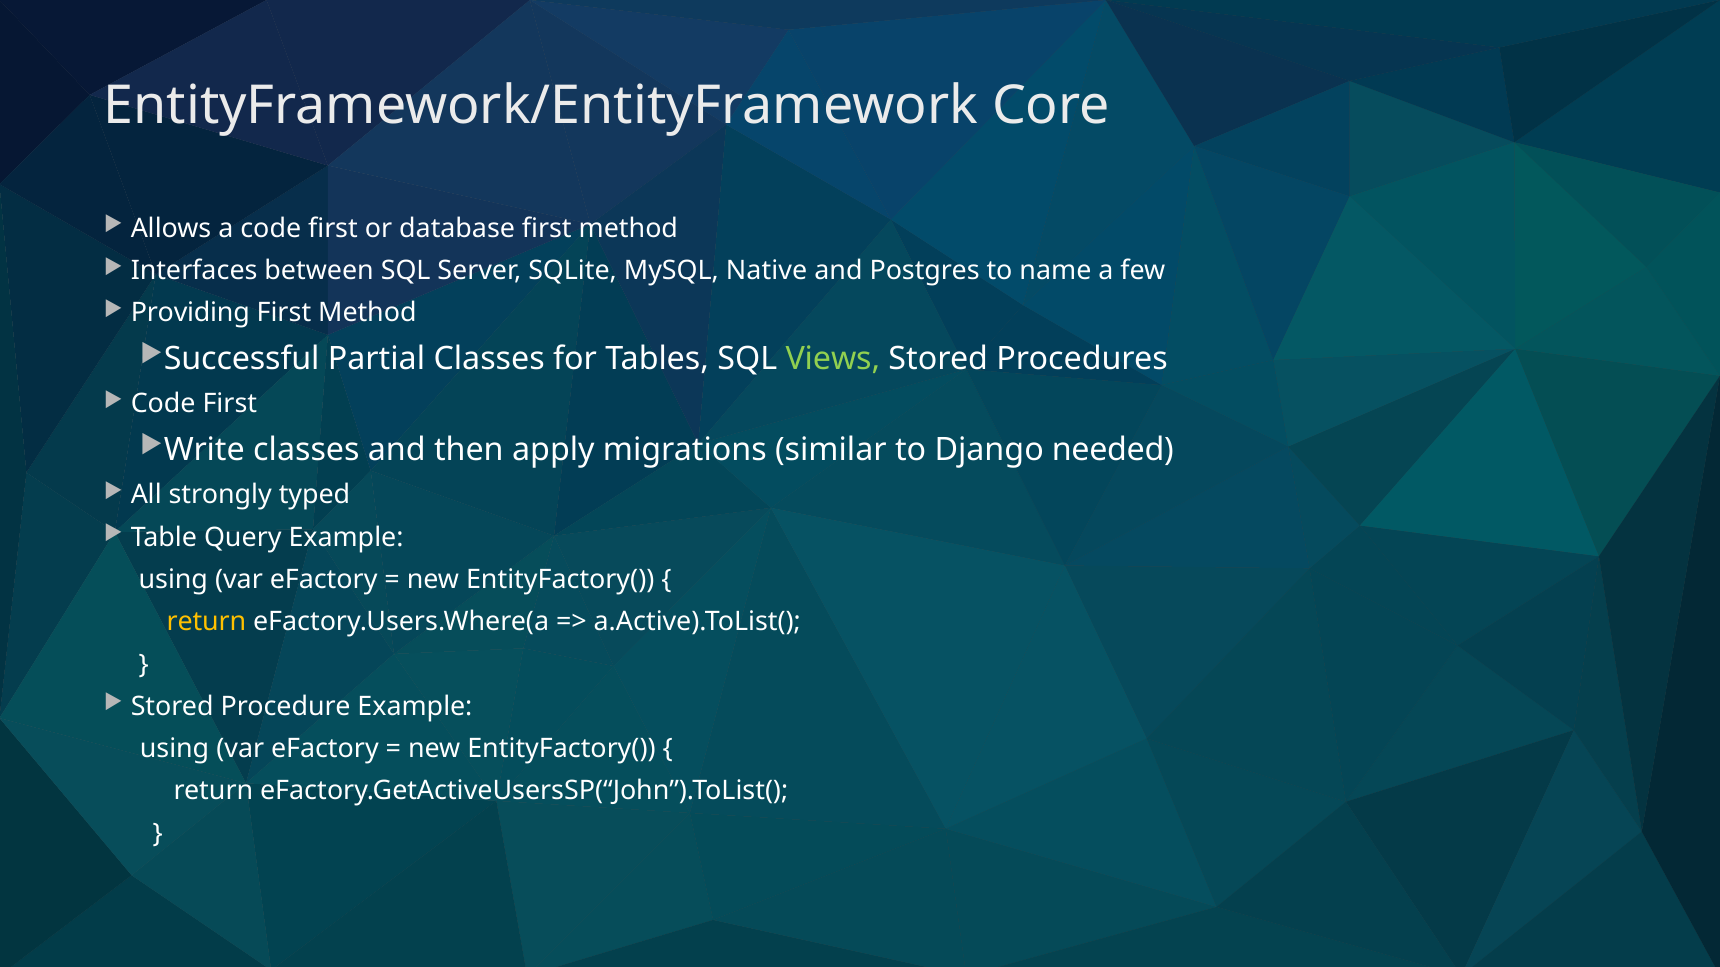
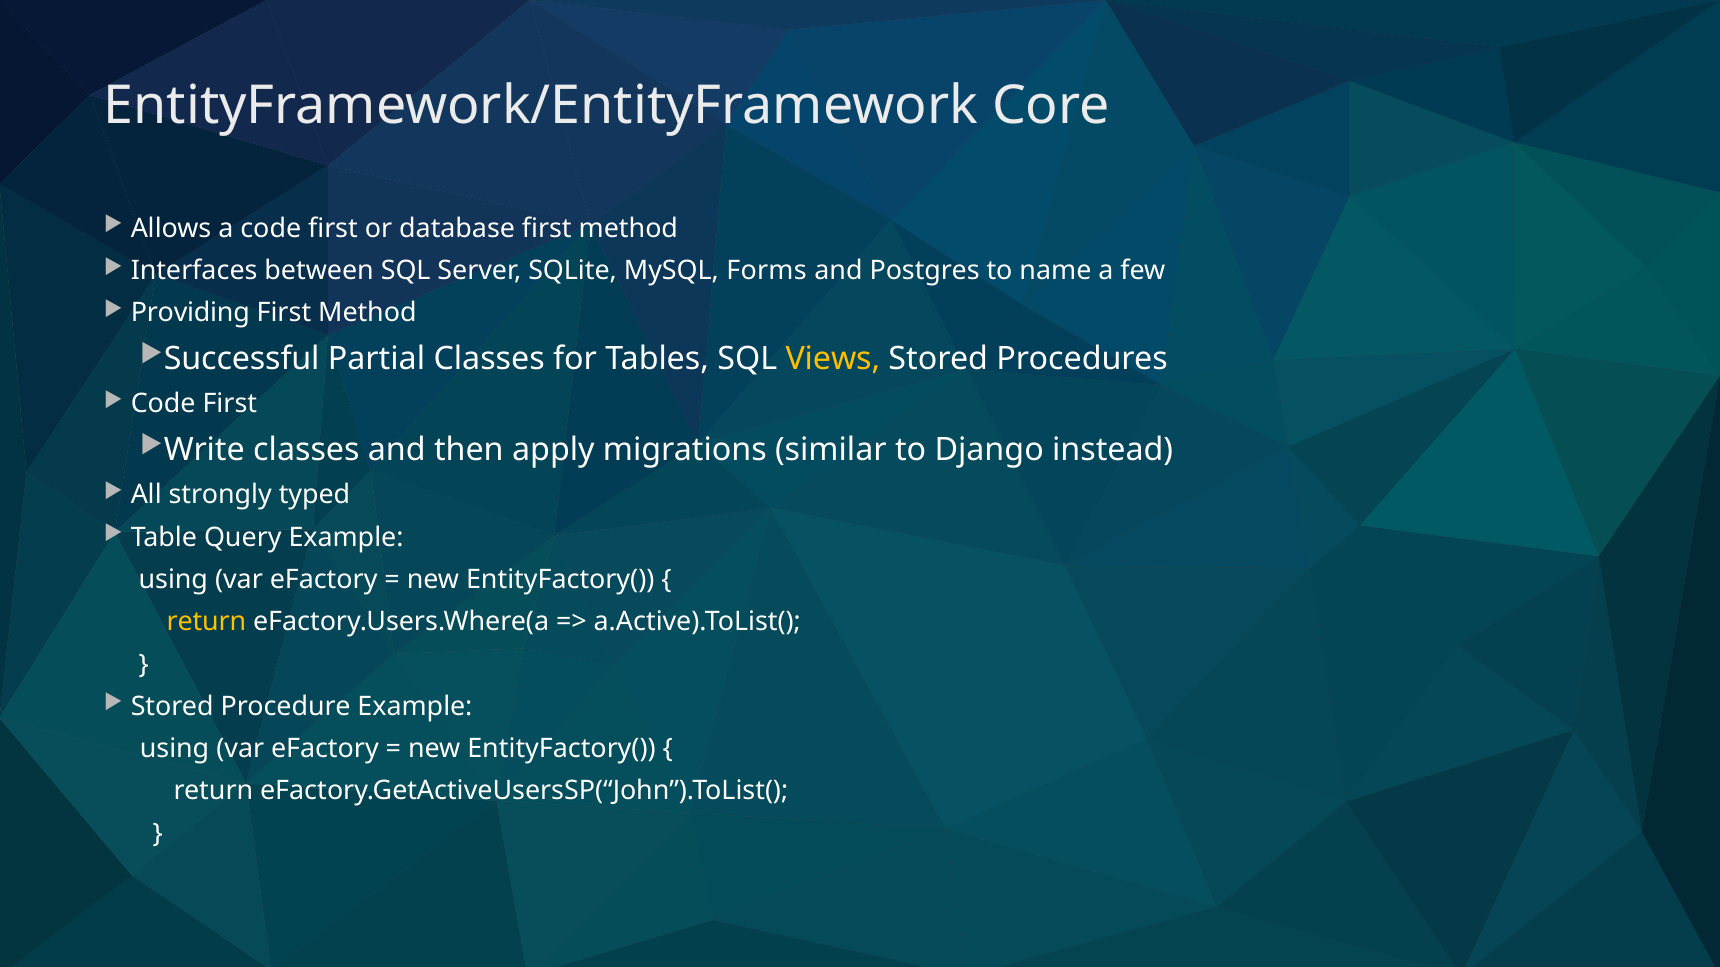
Native: Native -> Forms (766, 271)
Views colour: light green -> yellow (833, 359)
needed: needed -> instead (1113, 450)
